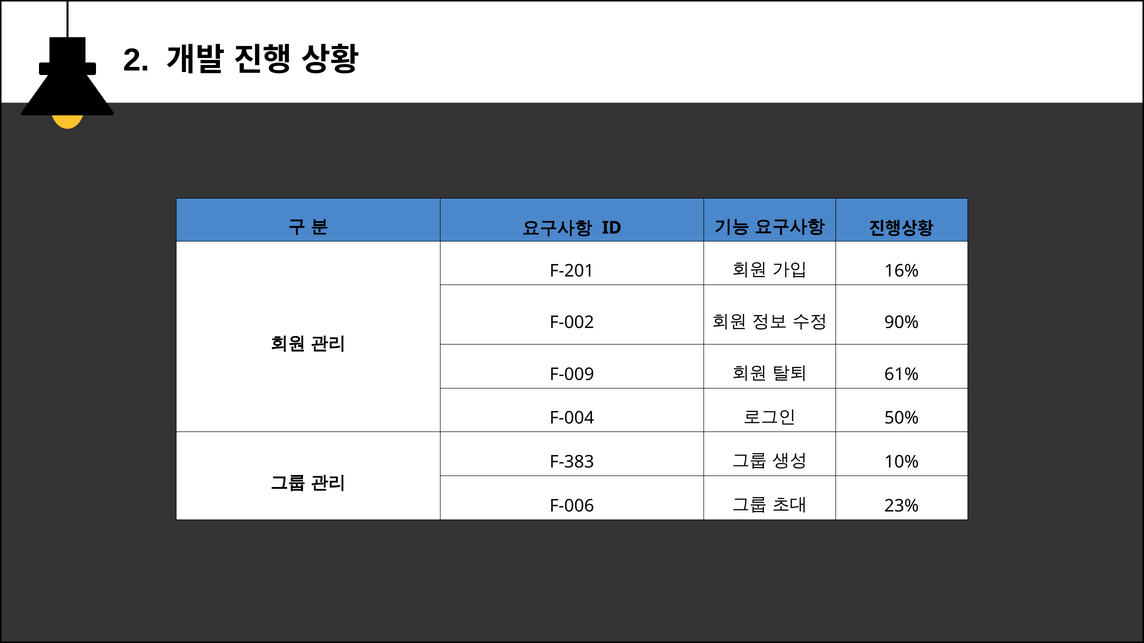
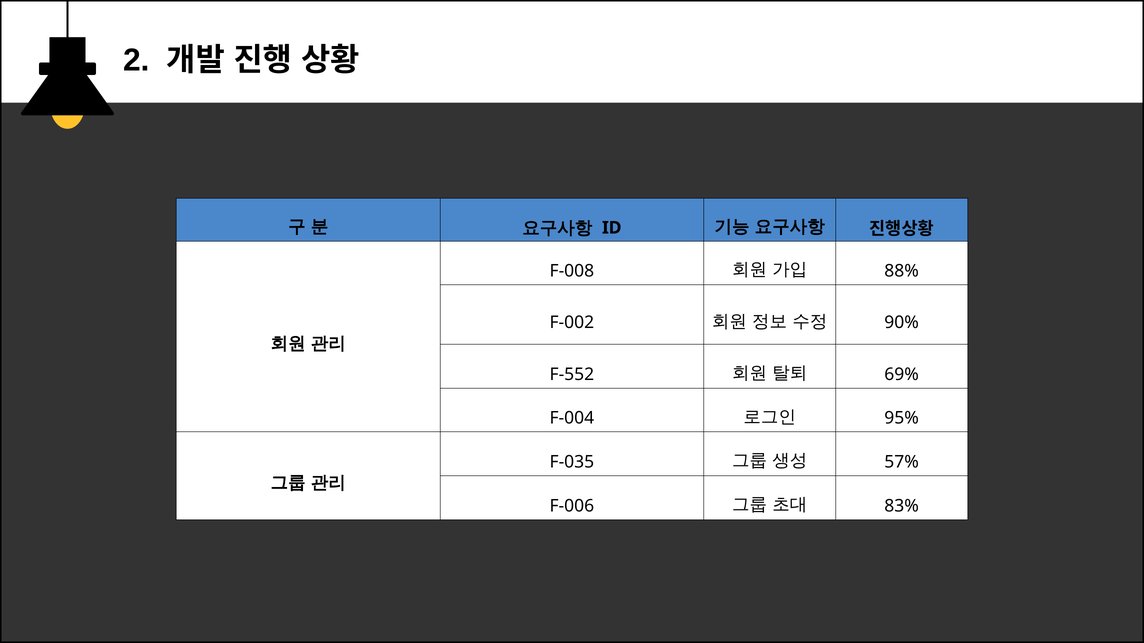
F-201: F-201 -> F-008 (572, 271)
16%: 16% -> 88% (902, 271)
F-009: F-009 -> F-552 (572, 375)
61%: 61% -> 69% (902, 375)
50%: 50% -> 95% (902, 419)
F-383: F-383 -> F-035 (572, 462)
10%: 10% -> 57% (902, 462)
23%: 23% -> 83% (902, 506)
